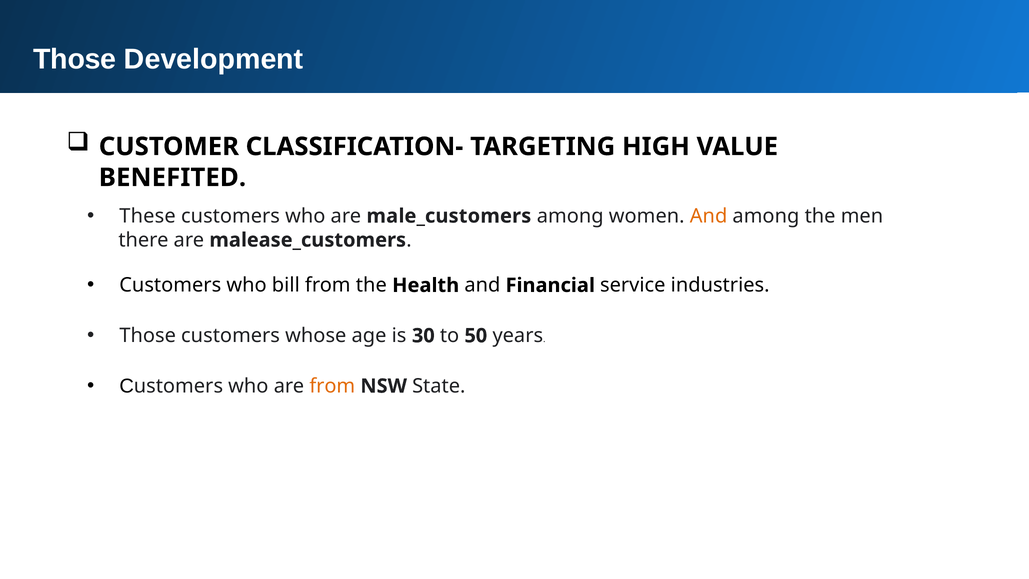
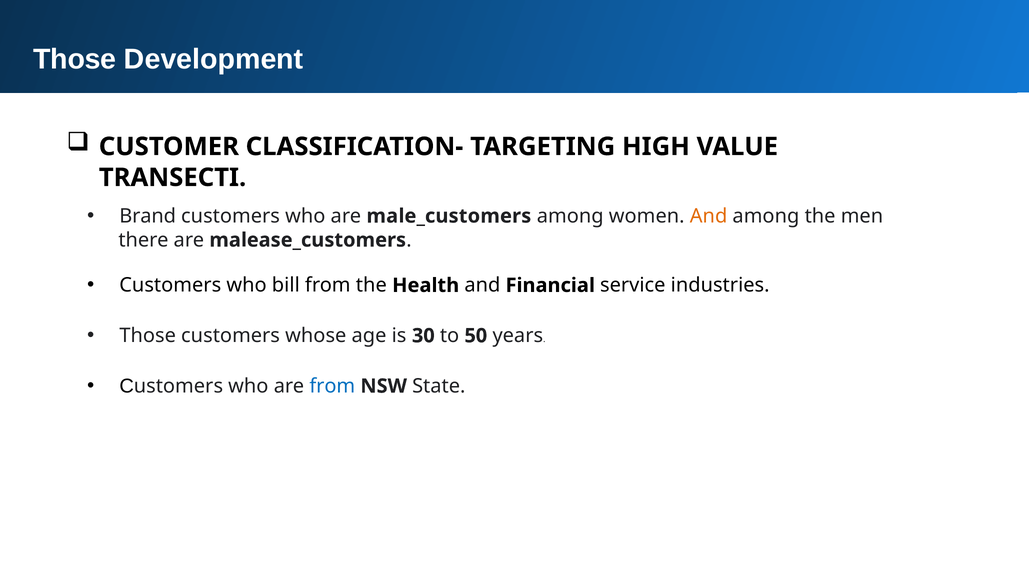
BENEFITED: BENEFITED -> TRANSECTI (173, 177)
These: These -> Brand (148, 216)
from colour: orange -> blue (332, 386)
